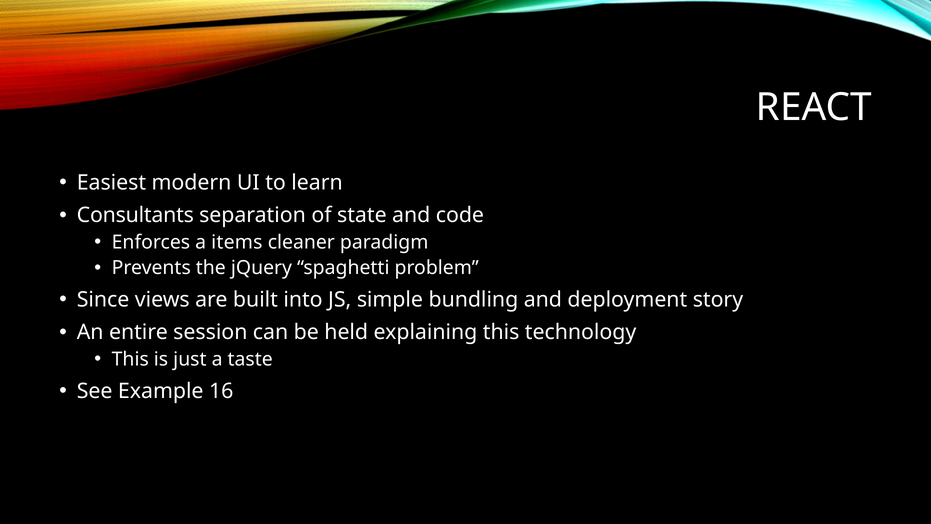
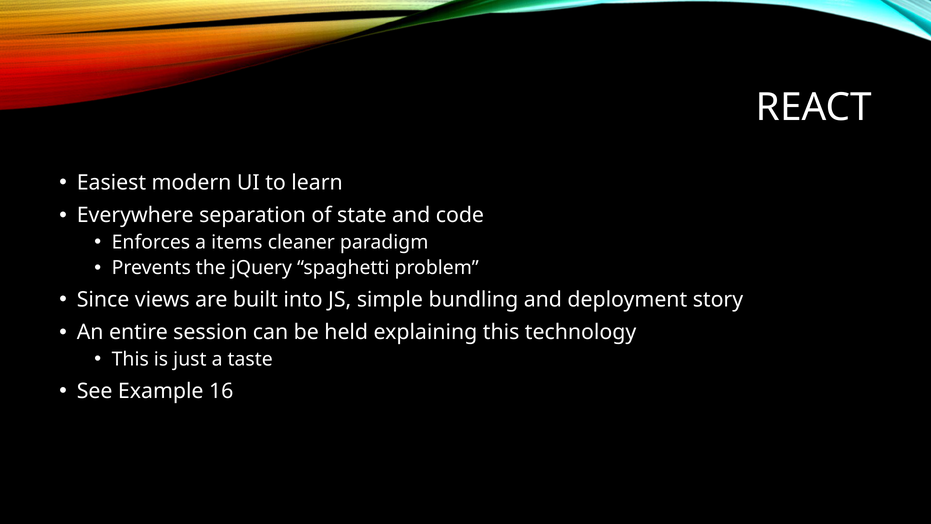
Consultants: Consultants -> Everywhere (135, 215)
